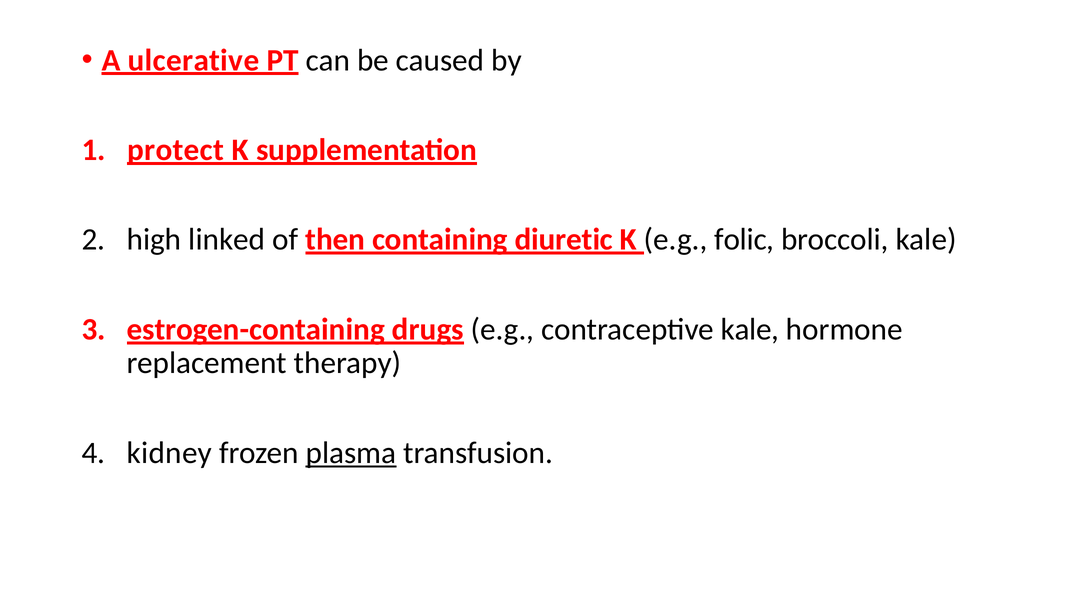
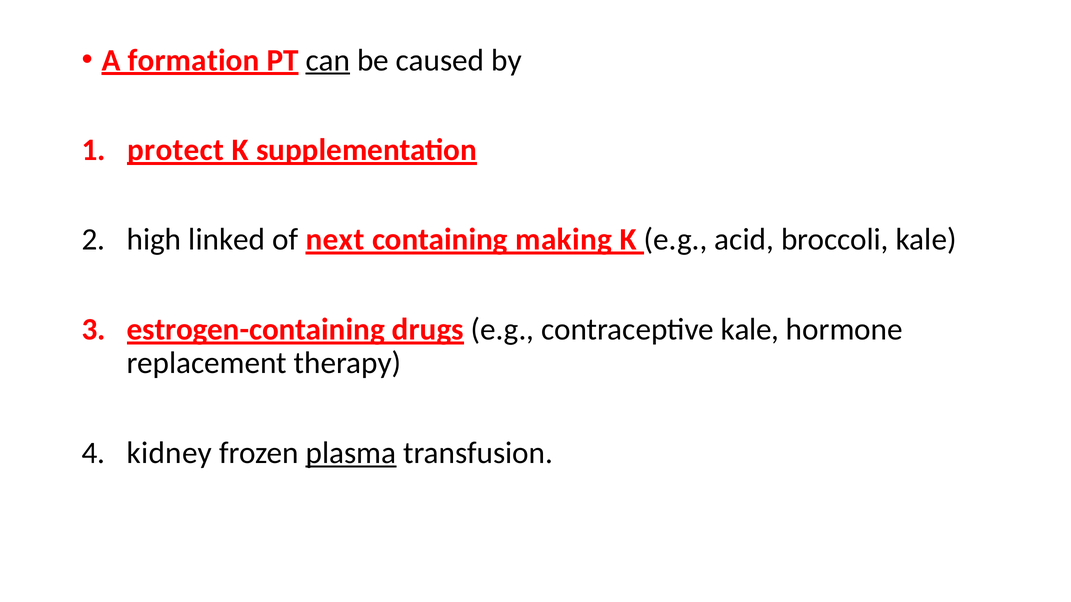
ulcerative: ulcerative -> formation (194, 60)
can underline: none -> present (328, 60)
then: then -> next (335, 240)
diuretic: diuretic -> making (564, 240)
folic: folic -> acid (744, 240)
